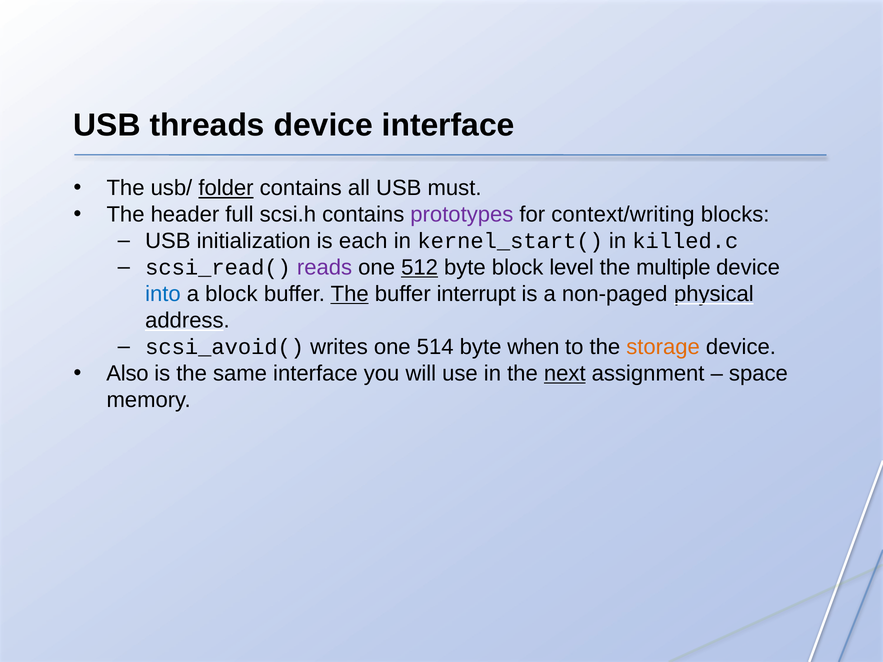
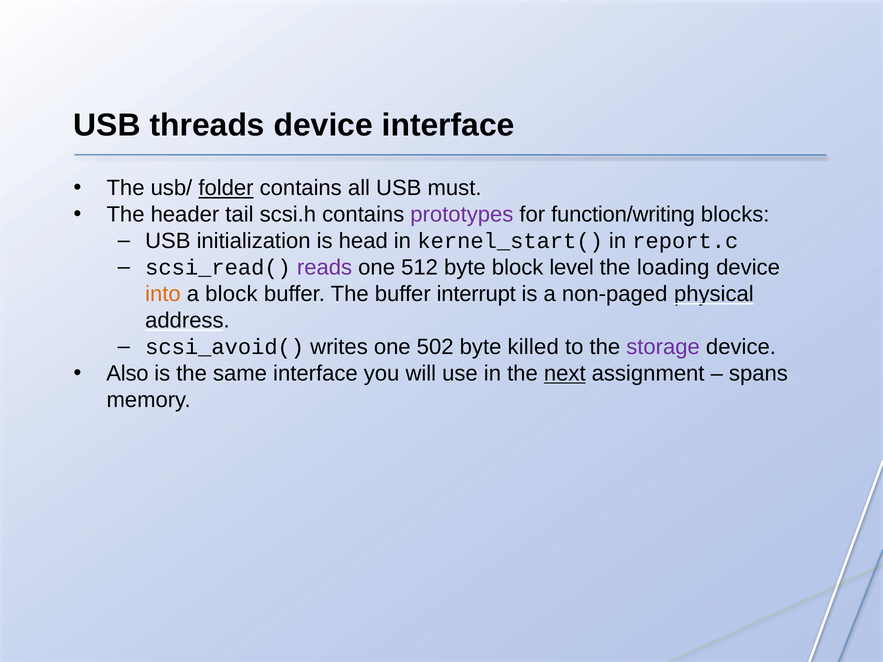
full: full -> tail (239, 215)
context/writing: context/writing -> function/writing (623, 215)
each: each -> head (363, 241)
killed.c: killed.c -> report.c (685, 241)
512 underline: present -> none (420, 268)
multiple: multiple -> loading (673, 268)
into colour: blue -> orange (163, 294)
The underline: present -> none (350, 294)
514: 514 -> 502 (435, 347)
when: when -> killed (533, 347)
storage colour: orange -> purple (663, 347)
space: space -> spans (758, 374)
